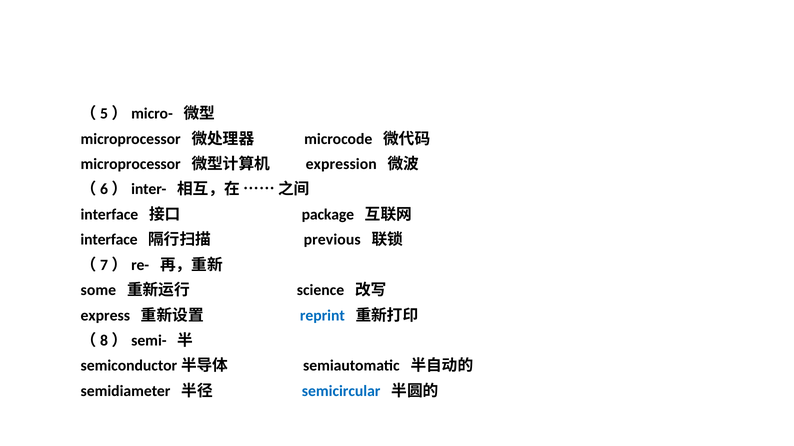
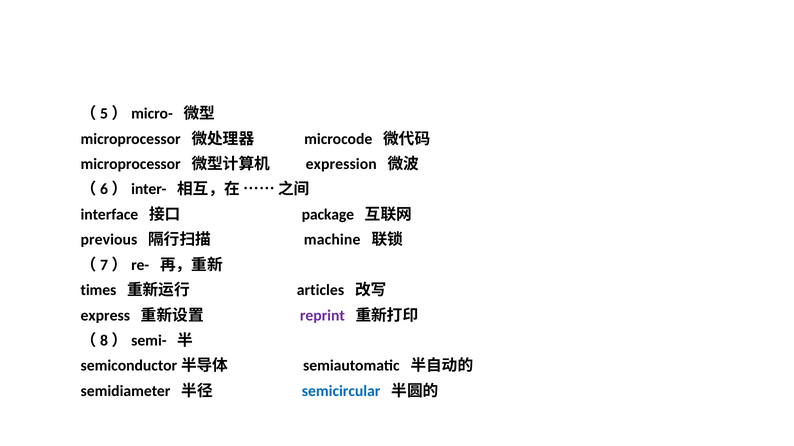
interface: interface -> previous (109, 240)
previous: previous -> machine (332, 240)
some: some -> times (98, 291)
science: science -> articles (320, 291)
reprint colour: blue -> purple (322, 316)
